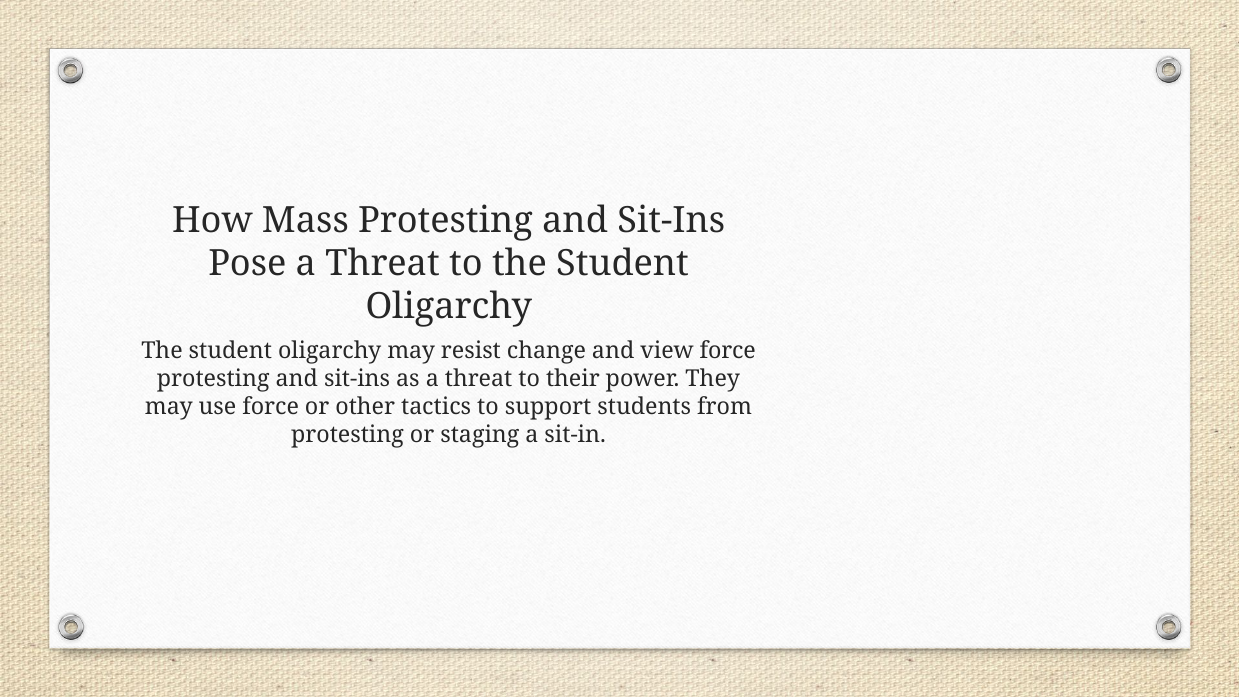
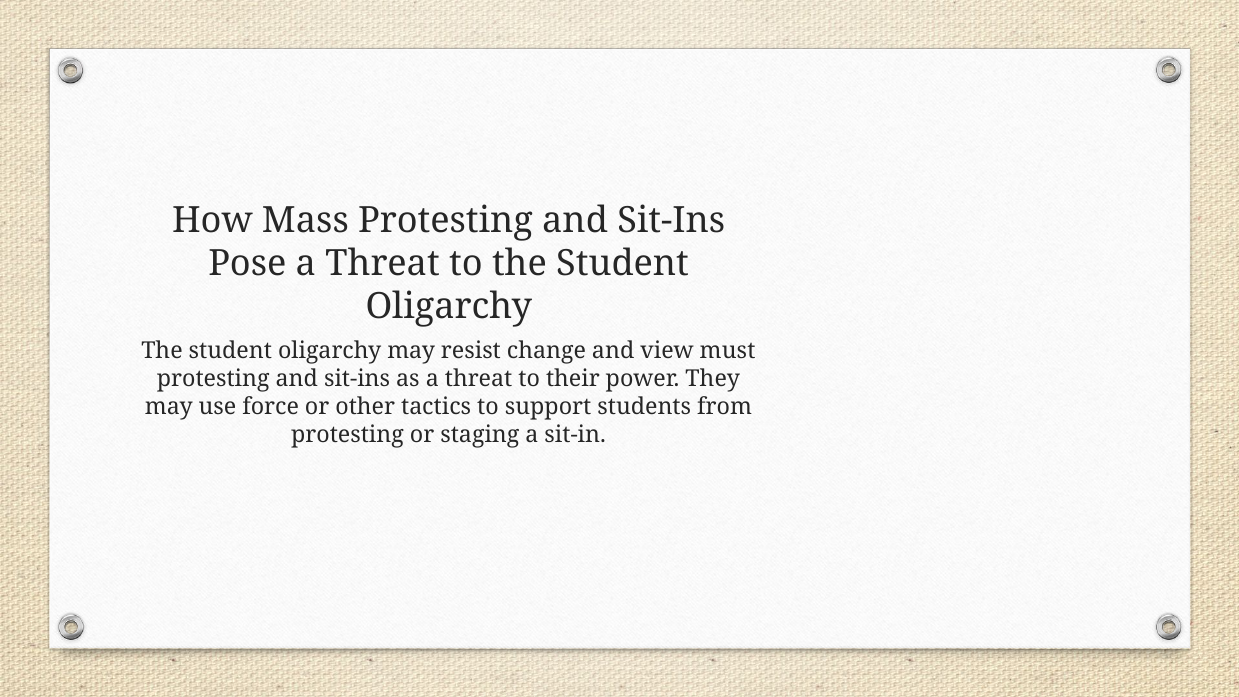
view force: force -> must (728, 351)
